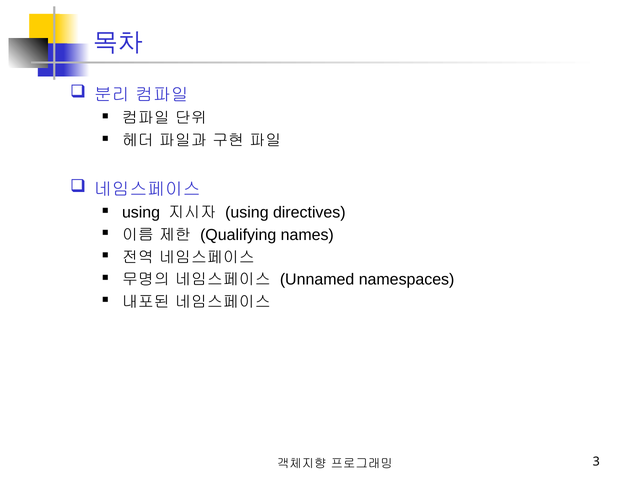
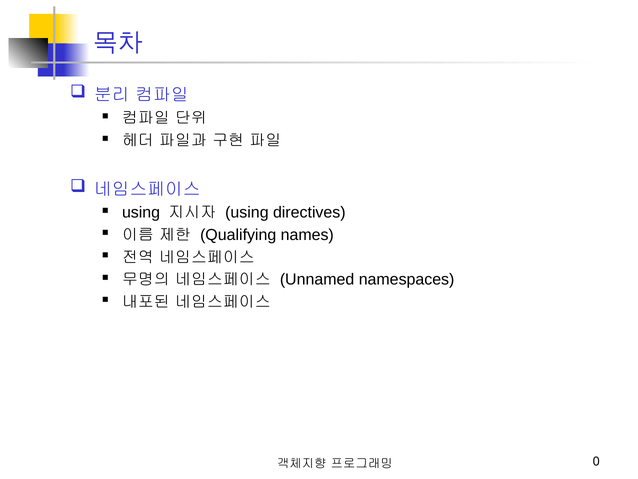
3: 3 -> 0 (596, 461)
